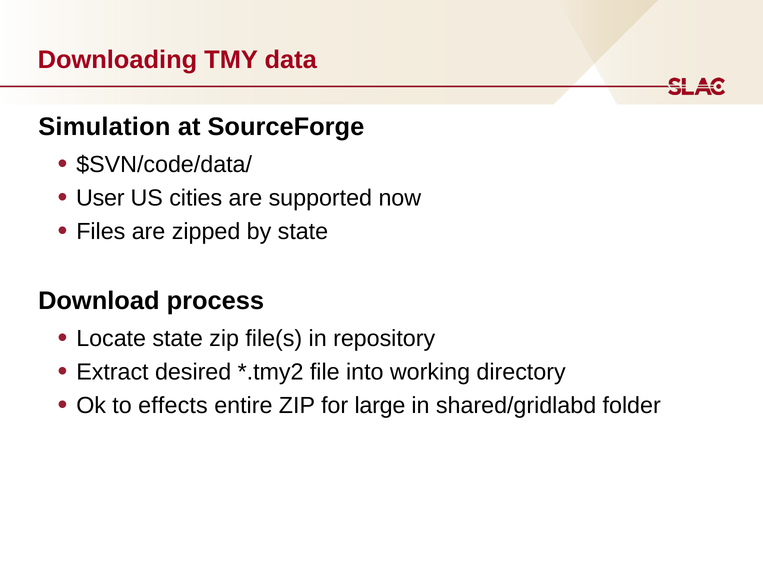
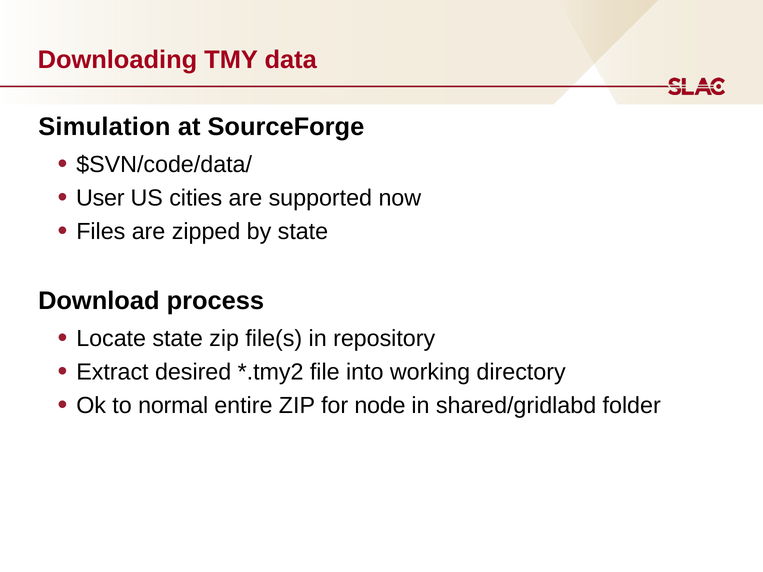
effects: effects -> normal (173, 406)
large: large -> node (380, 406)
